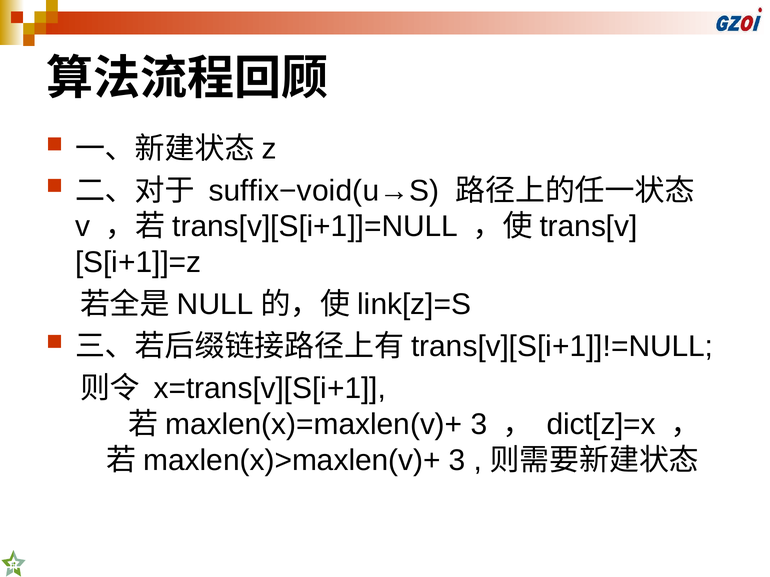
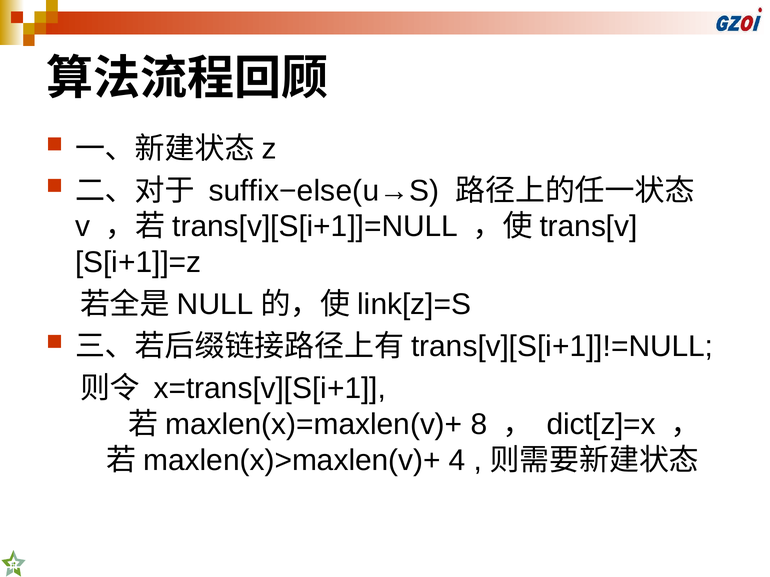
suffix−void(u→S: suffix−void(u→S -> suffix−else(u→S (324, 191)
3: 3 -> 8 (479, 425)
3: 3 -> 4 (457, 461)
